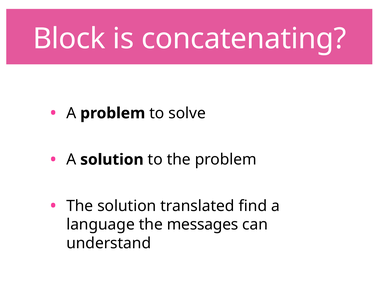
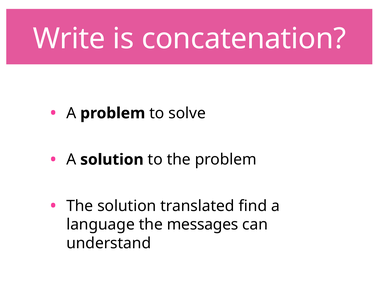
Block: Block -> Write (69, 39)
concatenating: concatenating -> concatenation (244, 39)
